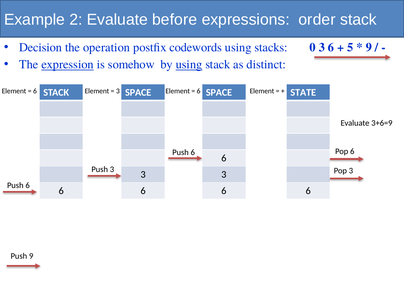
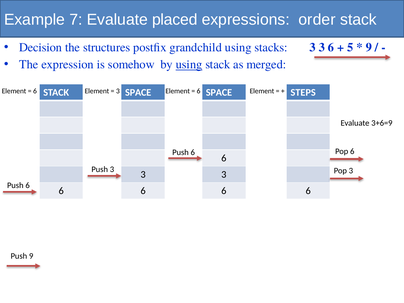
2: 2 -> 7 (76, 20)
before: before -> placed (175, 20)
operation: operation -> structures (107, 47)
codewords: codewords -> grandchild (196, 47)
stacks 0: 0 -> 3 (313, 47)
expression underline: present -> none (68, 65)
distinct: distinct -> merged (266, 65)
STATE: STATE -> STEPS (303, 92)
